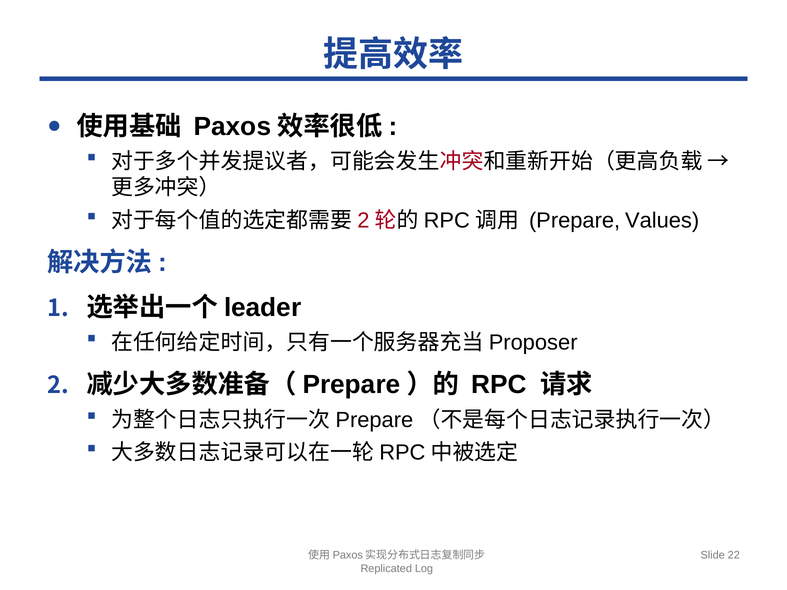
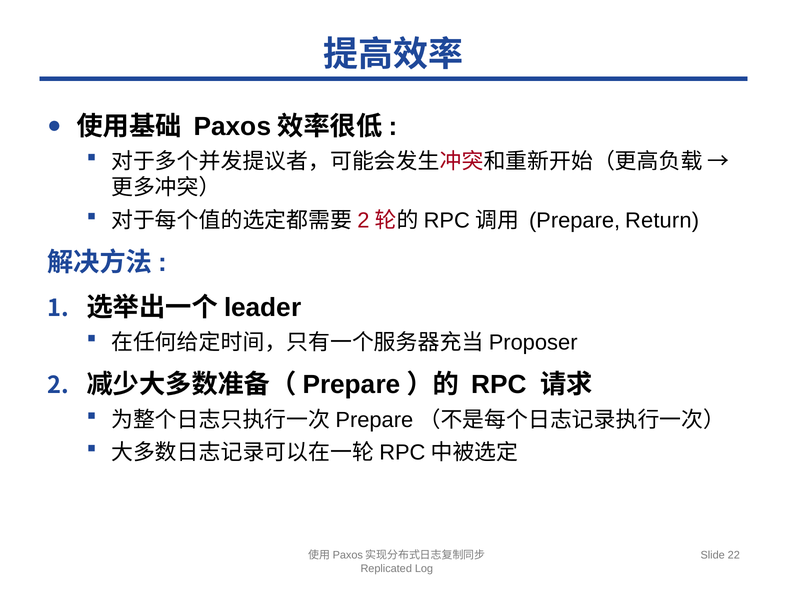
Values: Values -> Return (662, 221)
